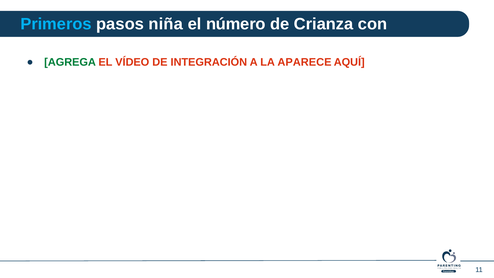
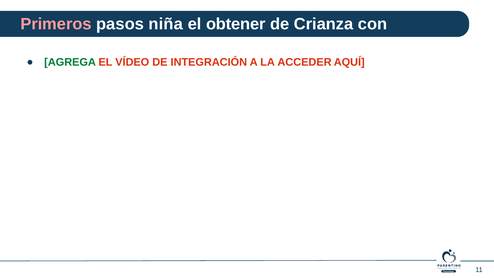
Primeros colour: light blue -> pink (56, 24)
número: número -> obtener (236, 24)
APARECE: APARECE -> ACCEDER (305, 62)
